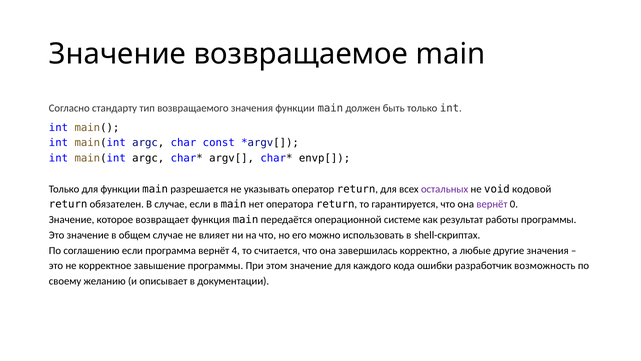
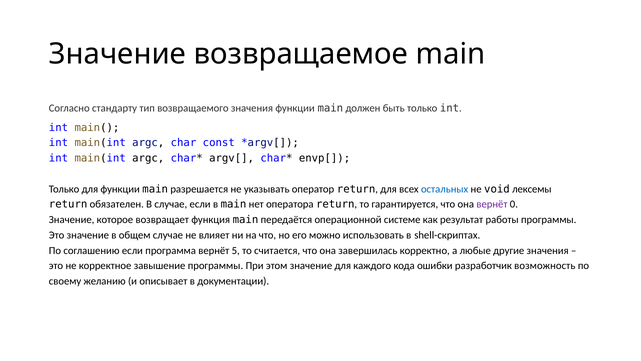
остальных colour: purple -> blue (445, 189)
кодовой: кодовой -> лексемы (532, 189)
4: 4 -> 5 (236, 250)
